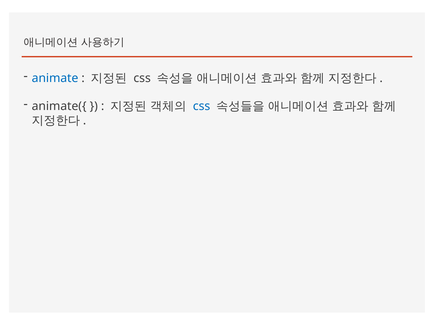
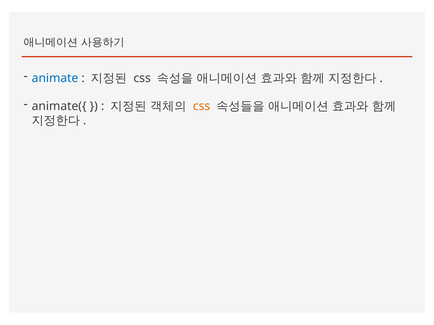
css colour: blue -> orange (202, 106)
